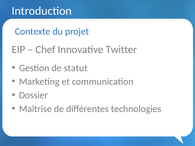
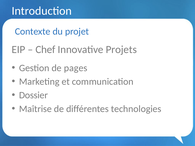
Twitter: Twitter -> Projets (121, 50)
statut: statut -> pages (76, 68)
